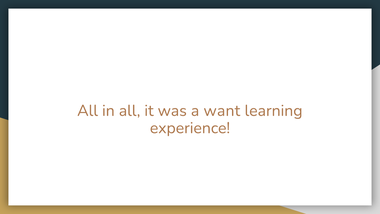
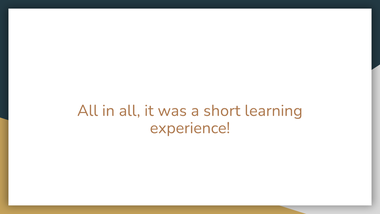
want: want -> short (222, 111)
